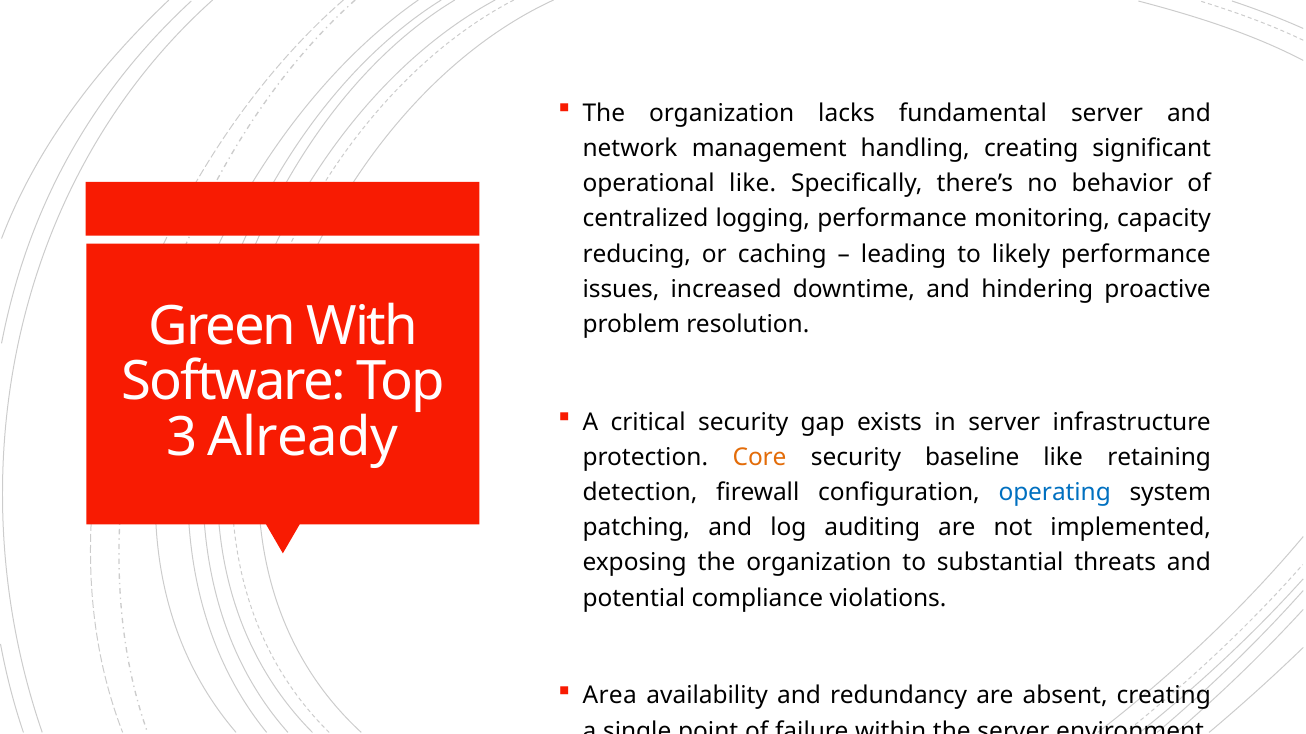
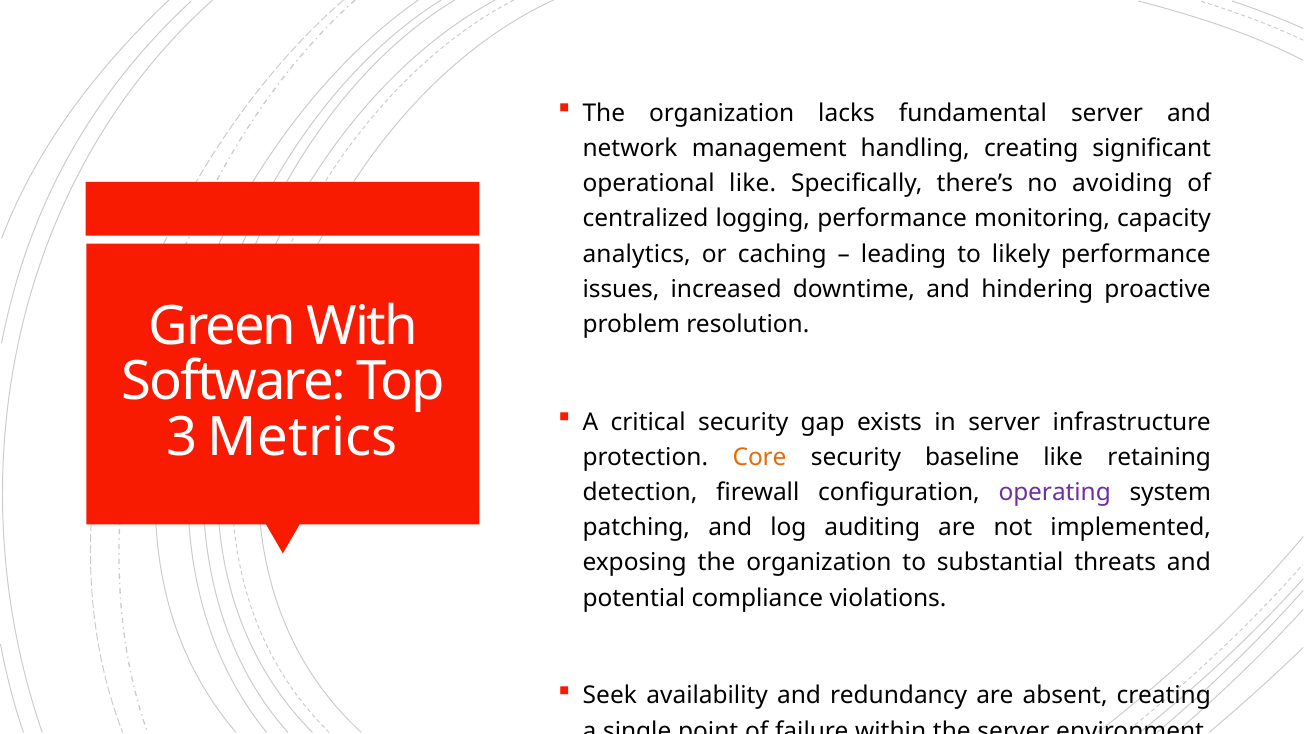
behavior: behavior -> avoiding (1122, 184)
reducing: reducing -> analytics (637, 254)
Already: Already -> Metrics (303, 437)
operating colour: blue -> purple (1055, 493)
Area: Area -> Seek (610, 696)
